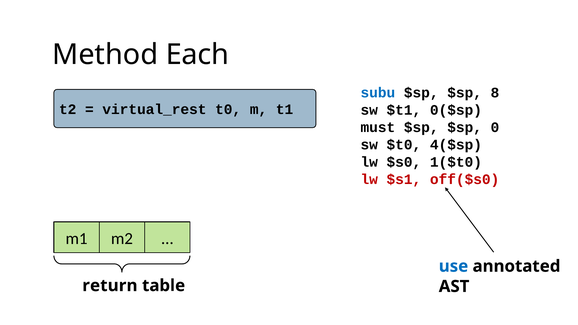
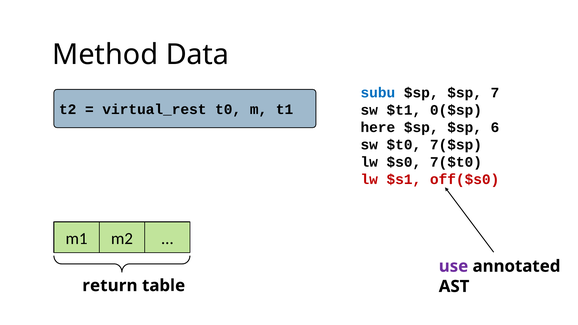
Each: Each -> Data (197, 55)
8: 8 -> 7 (495, 93)
must: must -> here (378, 128)
0: 0 -> 6 (495, 128)
4($sp: 4($sp -> 7($sp (456, 145)
1($t0: 1($t0 -> 7($t0 (456, 162)
use colour: blue -> purple (453, 266)
